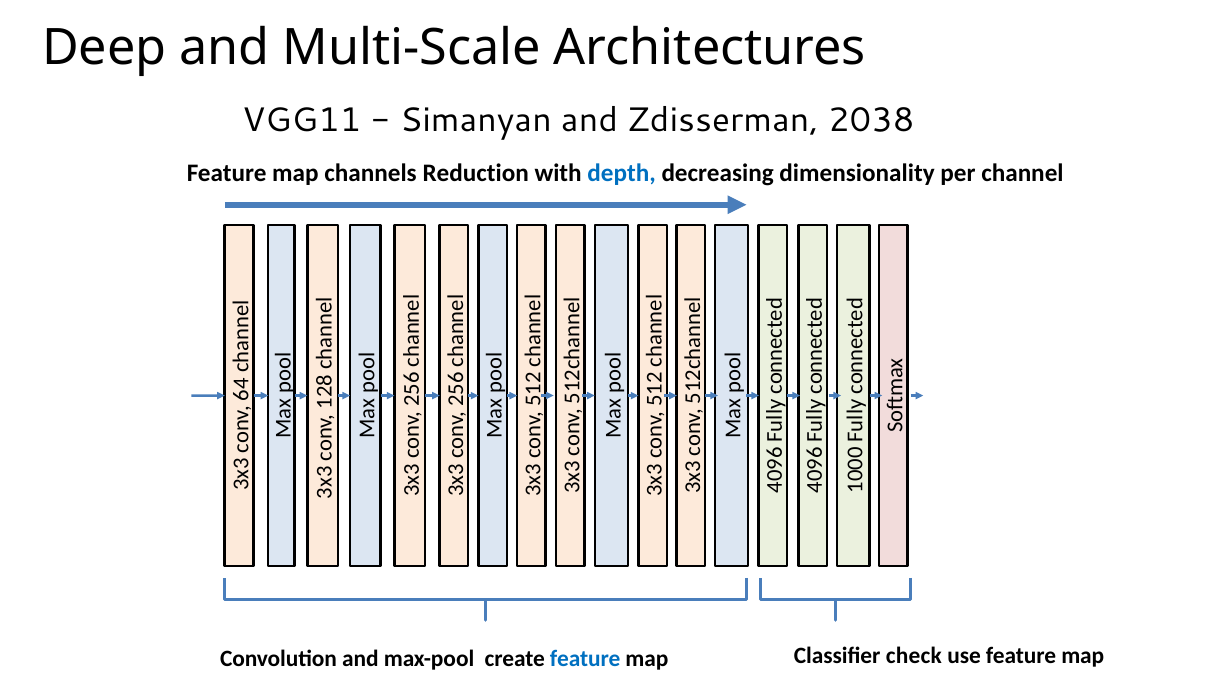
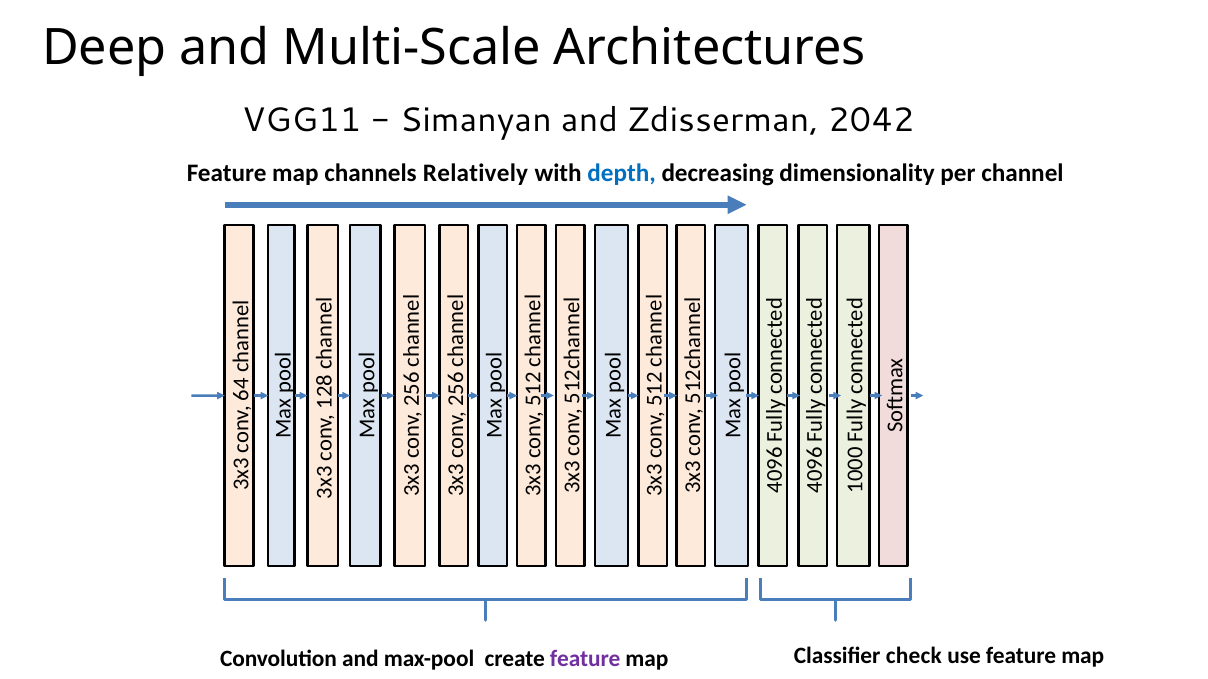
2038: 2038 -> 2042 (871, 121)
Reduction: Reduction -> Relatively (476, 173)
feature colour: blue -> purple (585, 659)
